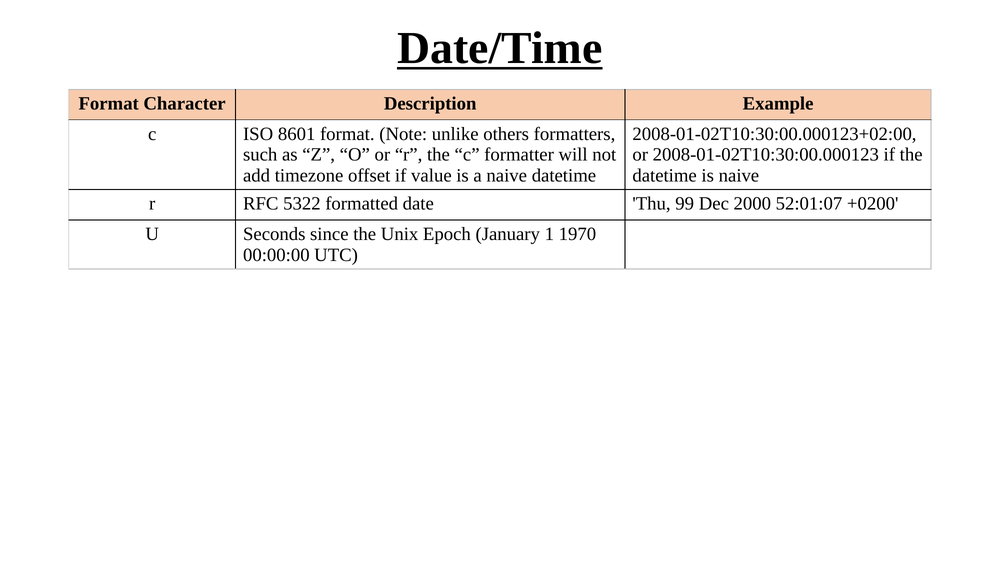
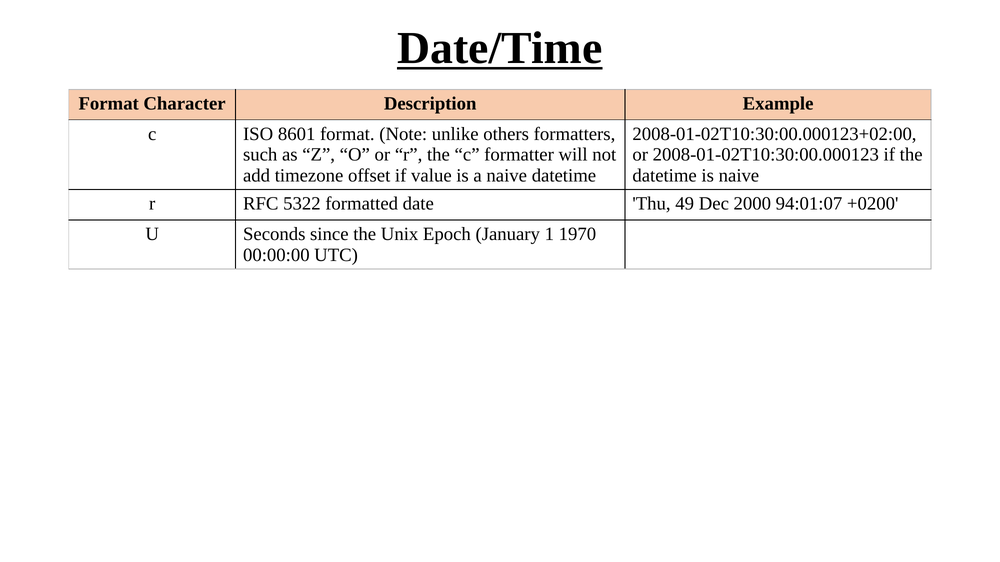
99: 99 -> 49 (685, 204)
52:01:07: 52:01:07 -> 94:01:07 (809, 204)
